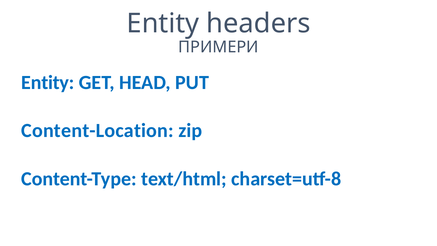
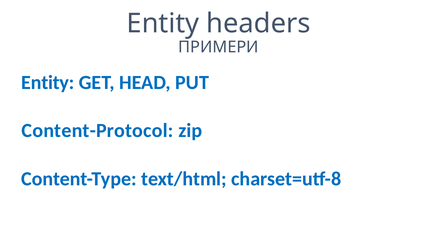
Content-Location: Content-Location -> Content-Protocol (97, 131)
